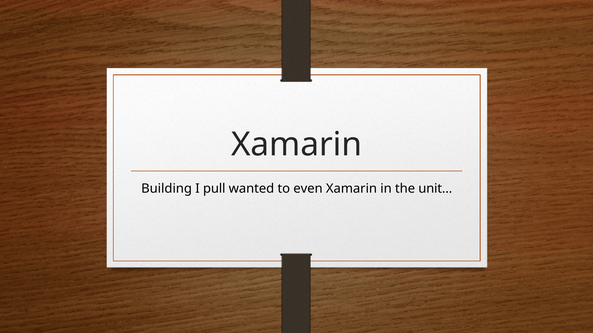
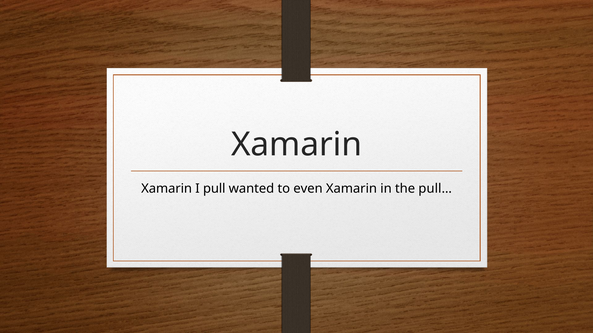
Building: Building -> Xamarin (167, 189)
unit…: unit… -> pull… (435, 189)
